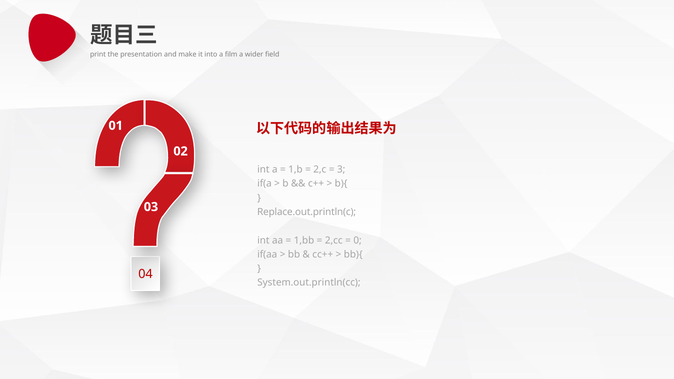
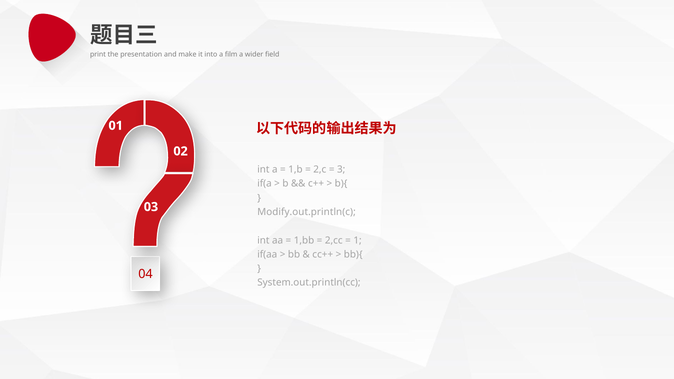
Replace.out.println(c: Replace.out.println(c -> Modify.out.println(c (307, 212)
0: 0 -> 1 (358, 240)
